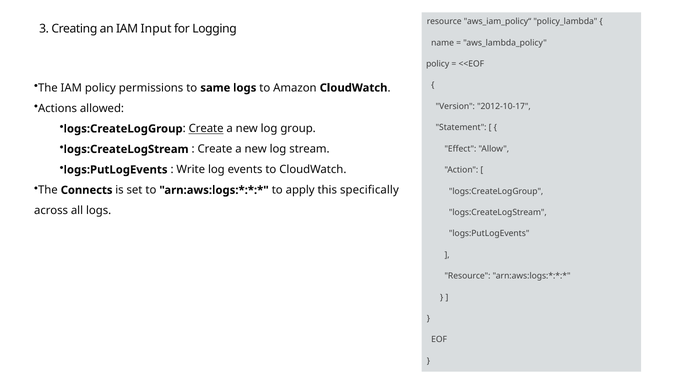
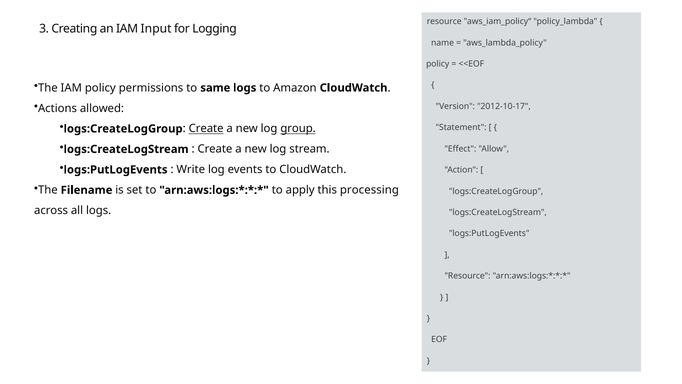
group underline: none -> present (298, 129)
Connects: Connects -> Filename (87, 190)
specifically: specifically -> processing (369, 190)
